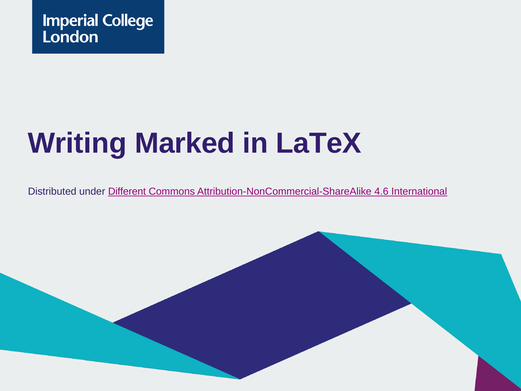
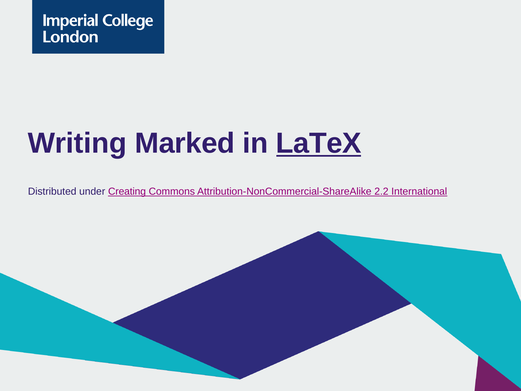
LaTeX underline: none -> present (319, 143)
Different: Different -> Creating (127, 191)
4.6: 4.6 -> 2.2 (381, 191)
